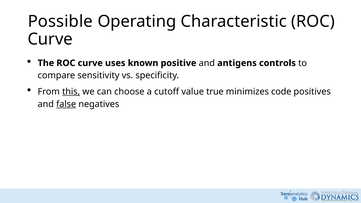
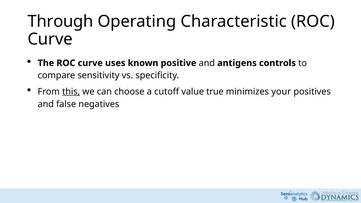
Possible: Possible -> Through (60, 21)
code: code -> your (281, 92)
false underline: present -> none (66, 104)
